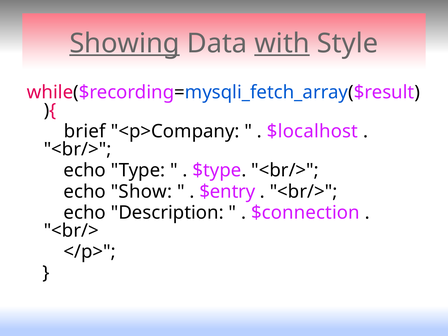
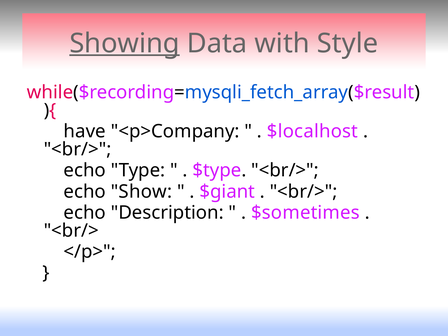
with underline: present -> none (282, 43)
brief: brief -> have (85, 131)
$entry: $entry -> $giant (227, 192)
$connection: $connection -> $sometimes (305, 213)
